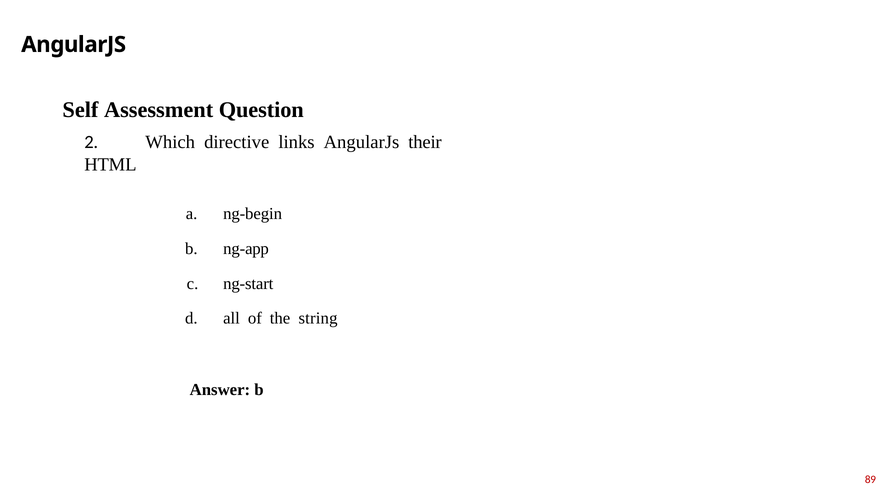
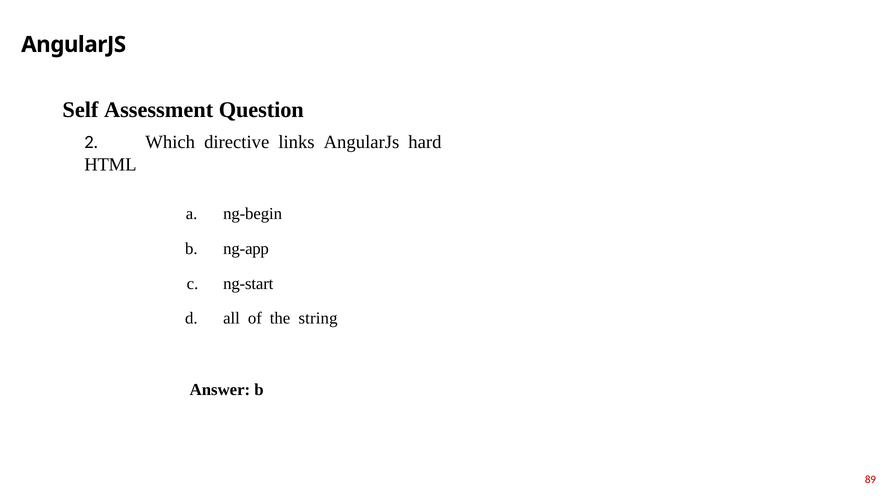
their: their -> hаrd (425, 142)
